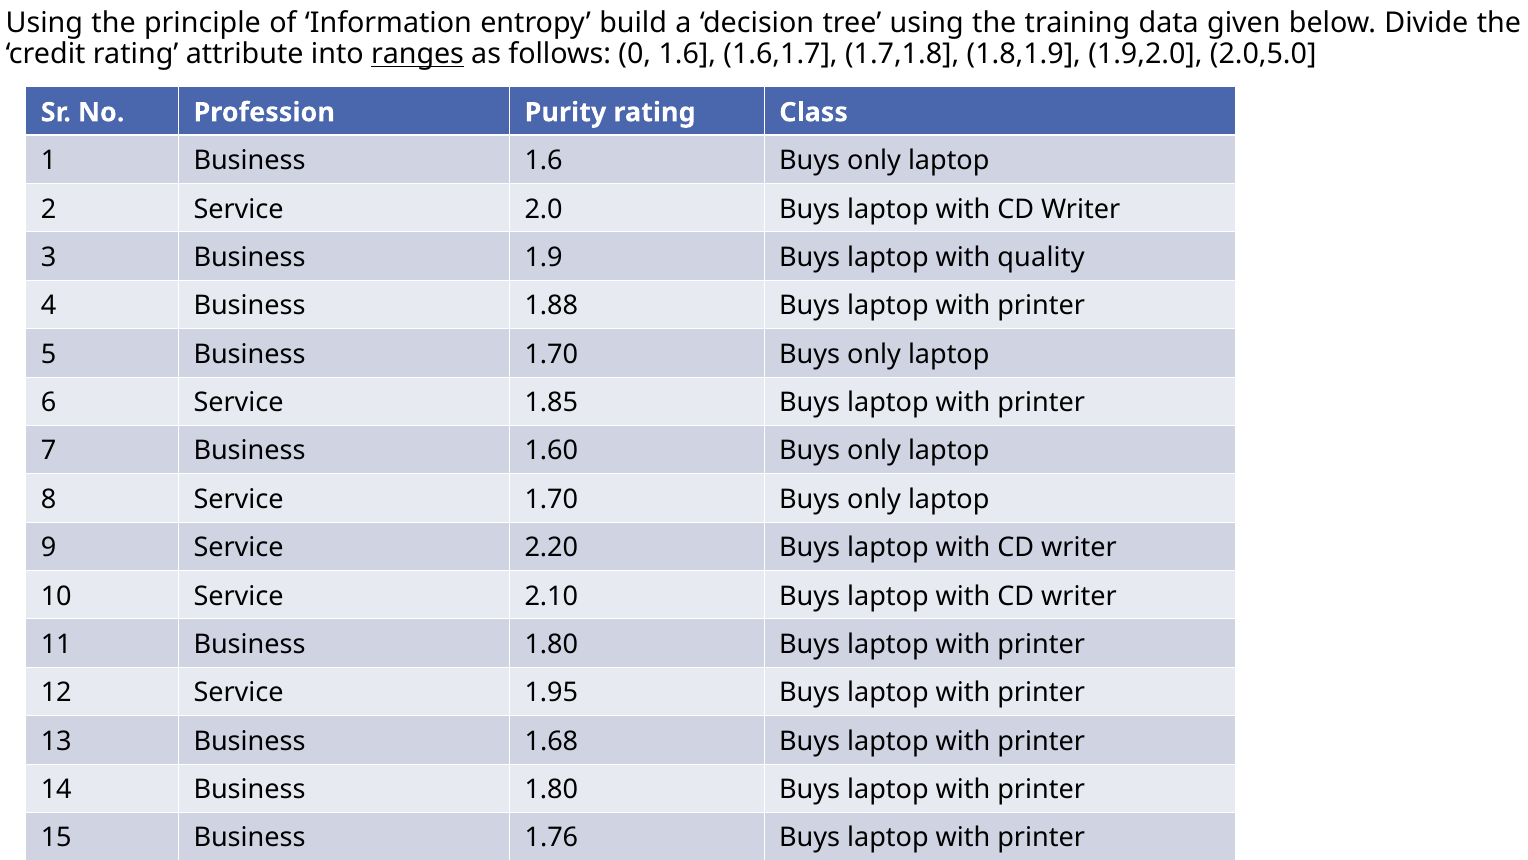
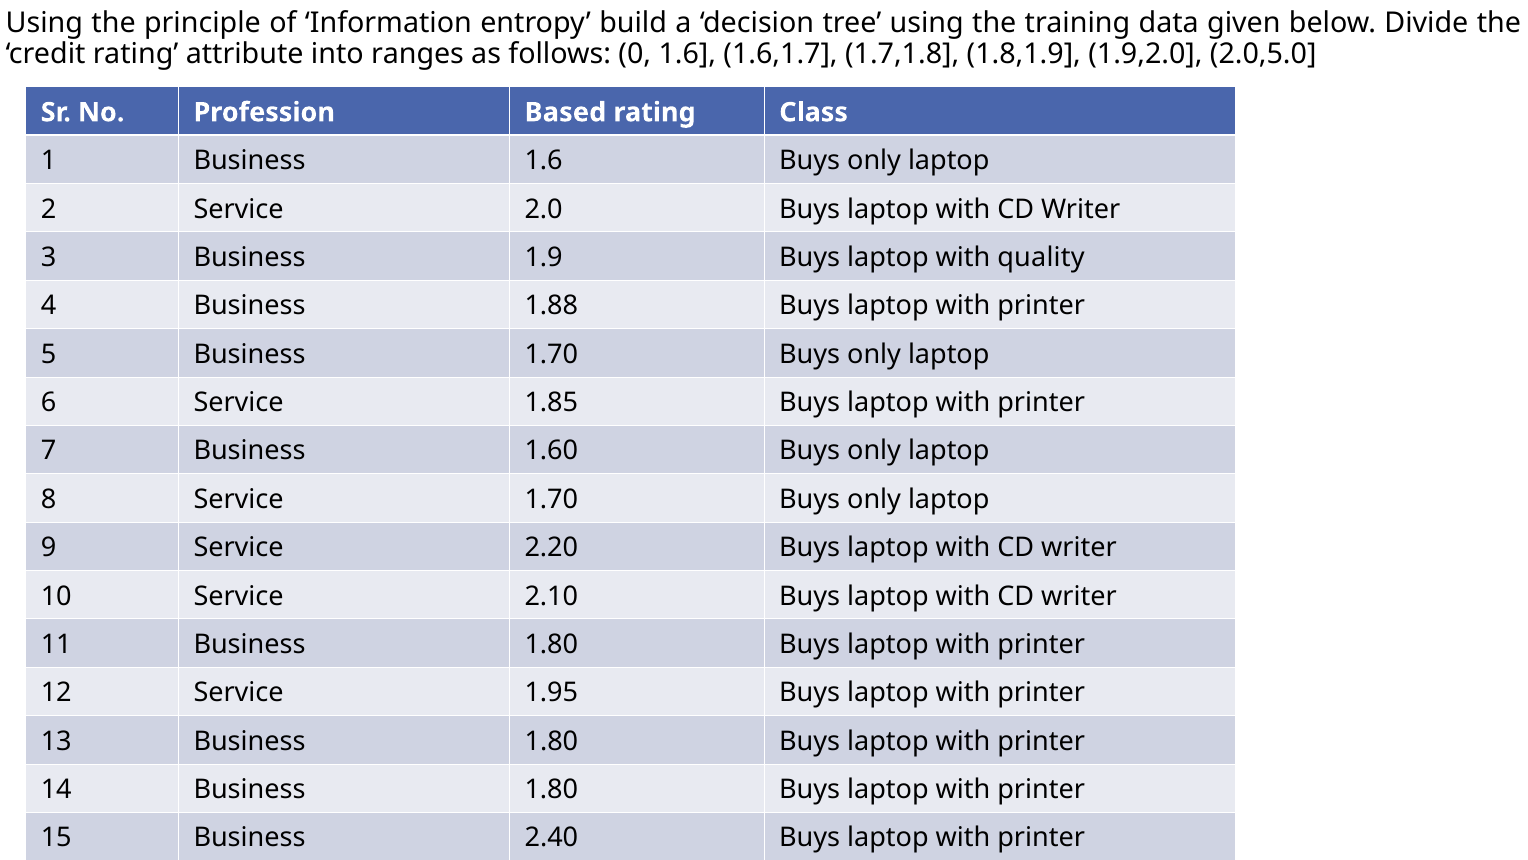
ranges underline: present -> none (418, 54)
Purity: Purity -> Based (565, 112)
13 Business 1.68: 1.68 -> 1.80 (551, 741)
1.76: 1.76 -> 2.40 (551, 838)
